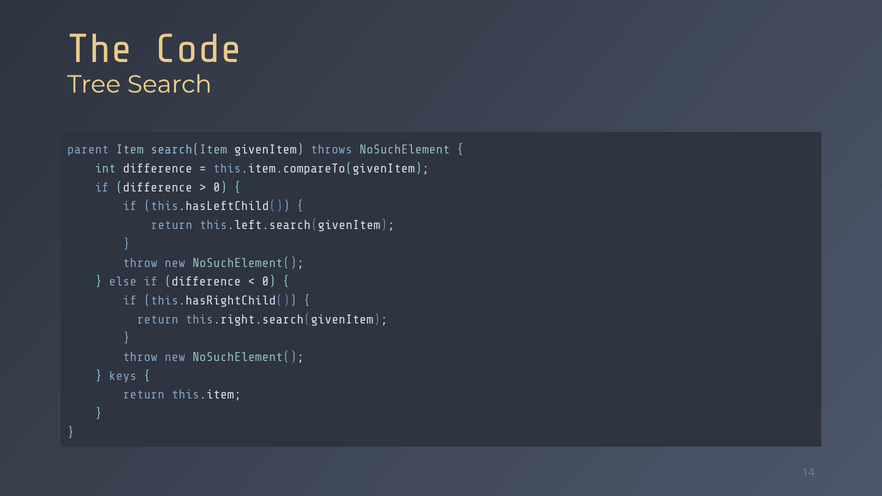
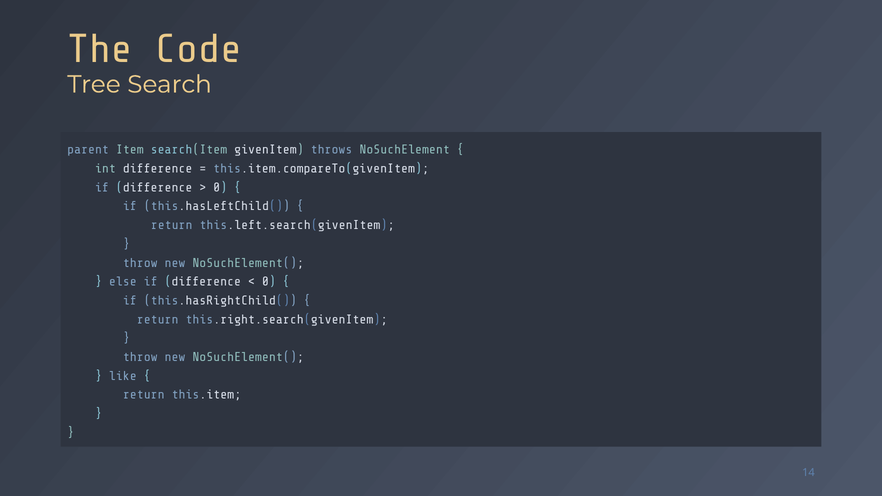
keys: keys -> like (123, 376)
